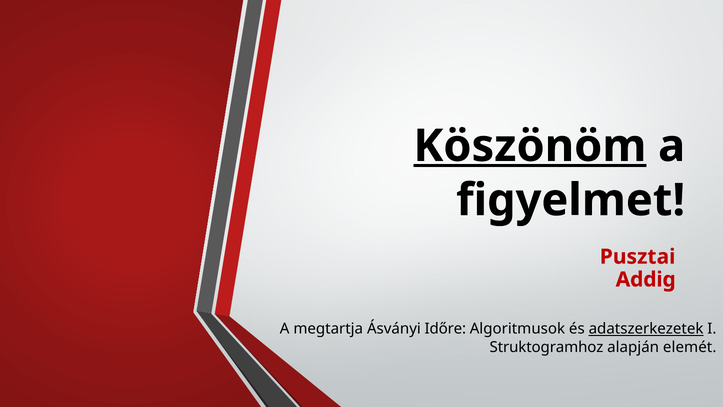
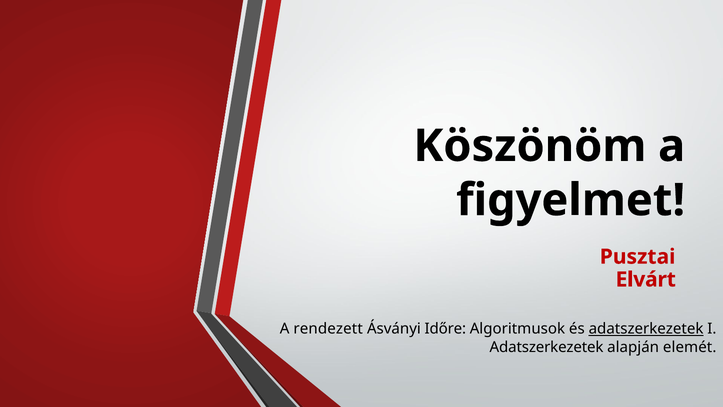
Köszönöm underline: present -> none (530, 146)
Addig: Addig -> Elvárt (646, 279)
megtartja: megtartja -> rendezett (328, 329)
Struktogramhoz: Struktogramhoz -> Adatszerkezetek (547, 347)
